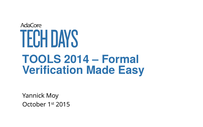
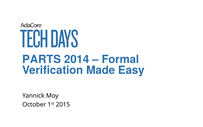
TOOLS: TOOLS -> PARTS (42, 59)
